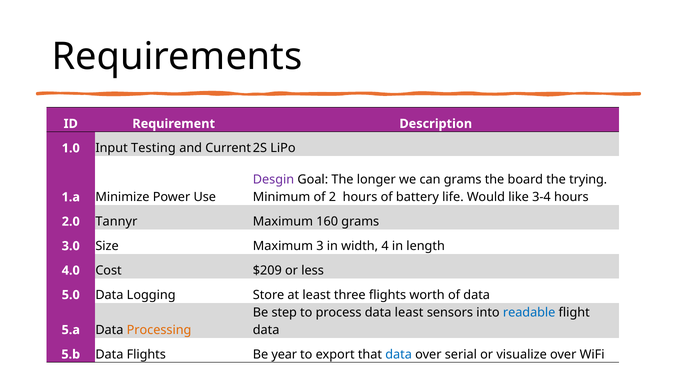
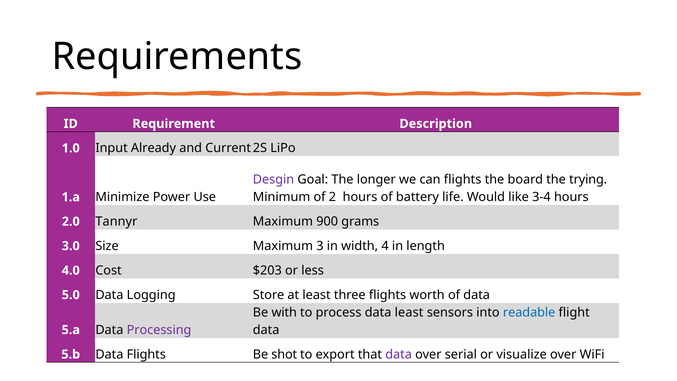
Testing: Testing -> Already (153, 148)
can grams: grams -> flights (463, 180)
160: 160 -> 900 (327, 221)
$209: $209 -> $203 (267, 270)
step: step -> with (284, 312)
Processing colour: orange -> purple (159, 330)
year: year -> shot (284, 354)
data colour: blue -> purple (399, 354)
